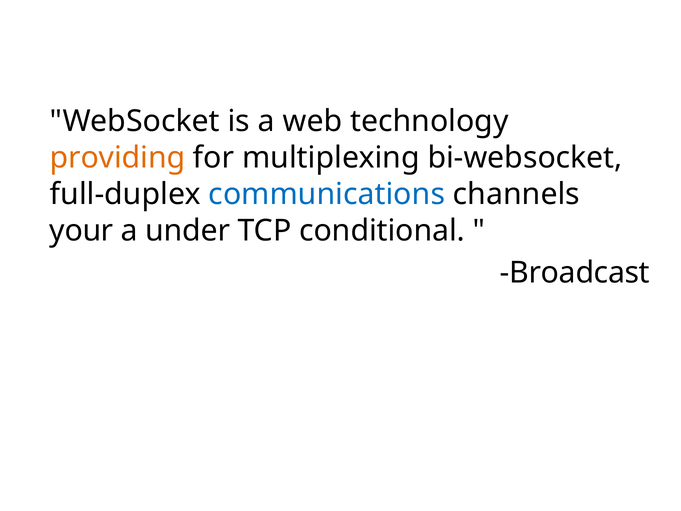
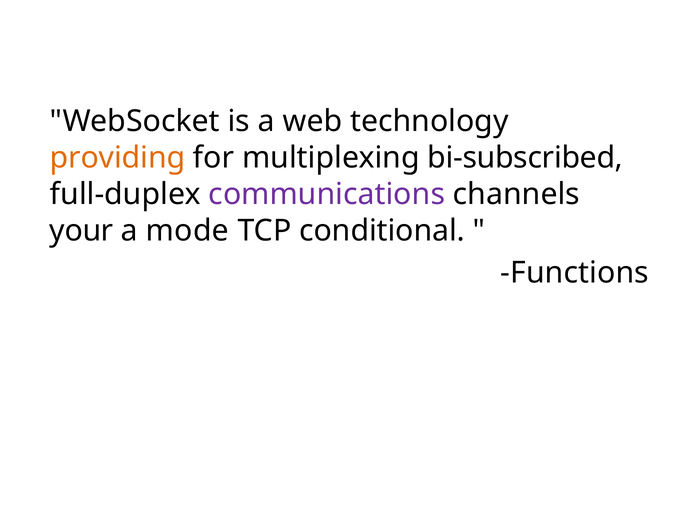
bi-websocket: bi-websocket -> bi-subscribed (525, 158)
communications colour: blue -> purple (327, 194)
under: under -> mode (187, 230)
Broadcast: Broadcast -> Functions (575, 273)
